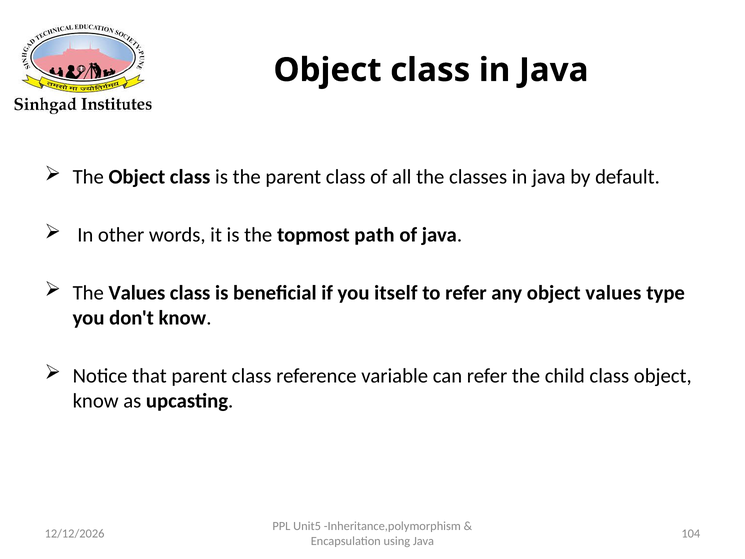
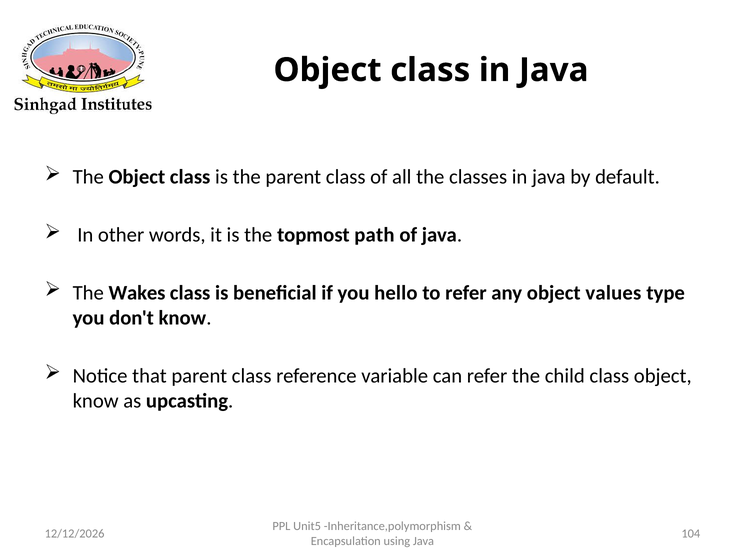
The Values: Values -> Wakes (137, 293)
itself: itself -> hello (396, 293)
